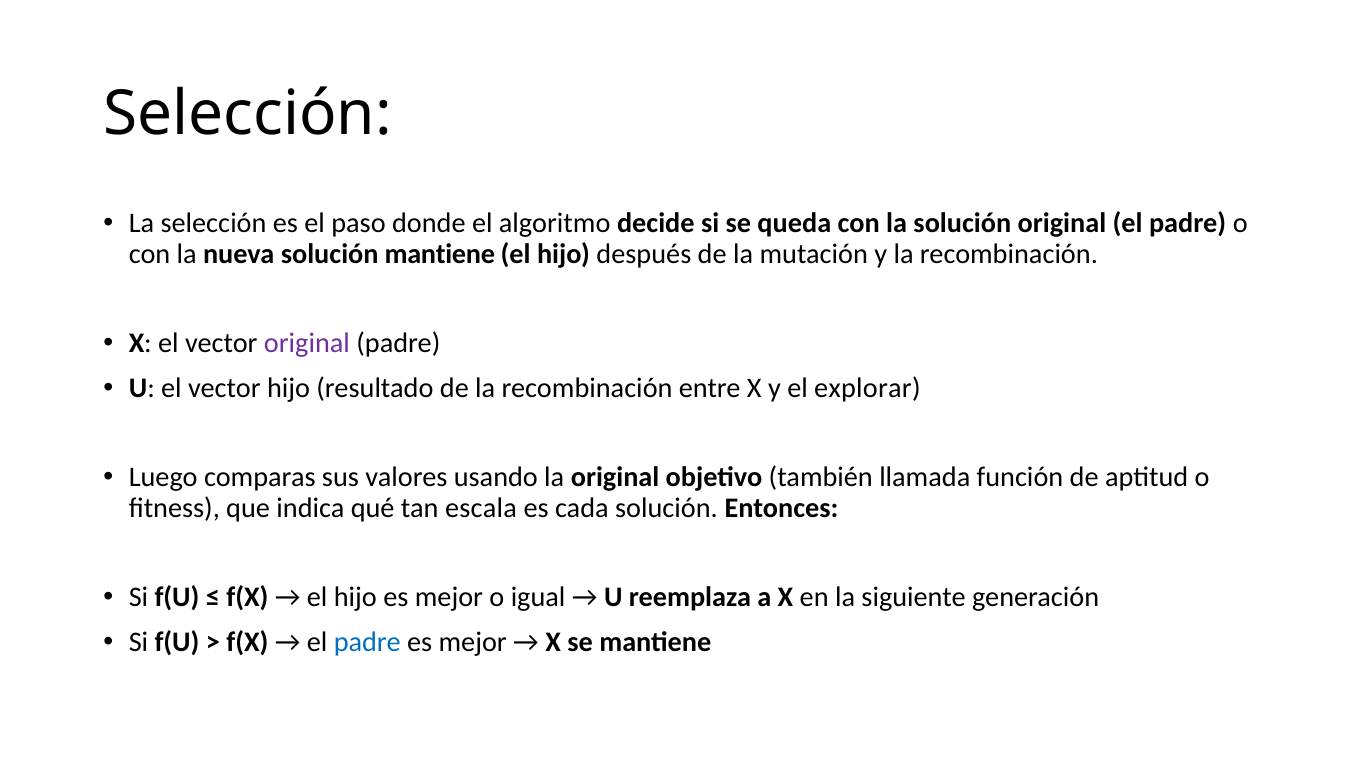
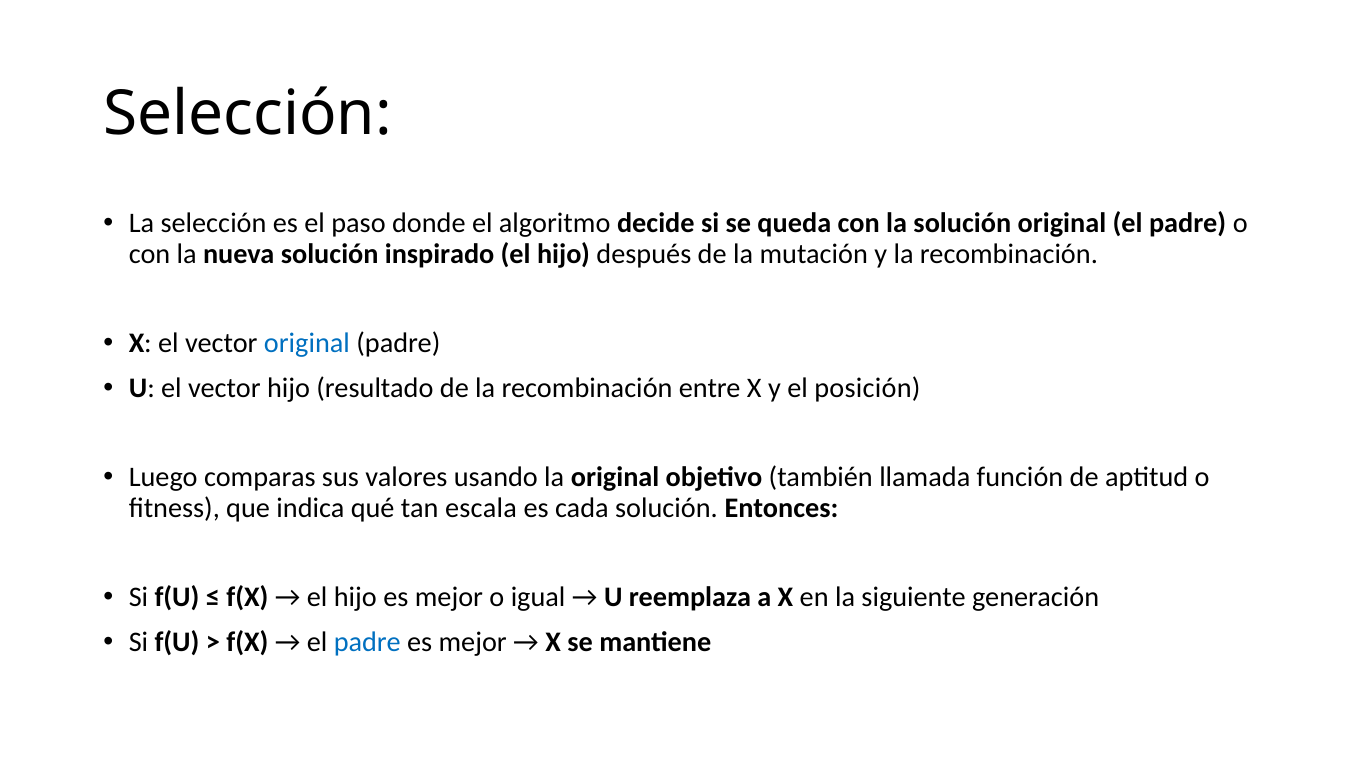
solución mantiene: mantiene -> inspirado (440, 254)
original colour: purple -> blue (307, 343)
explorar: explorar -> posición (867, 388)
